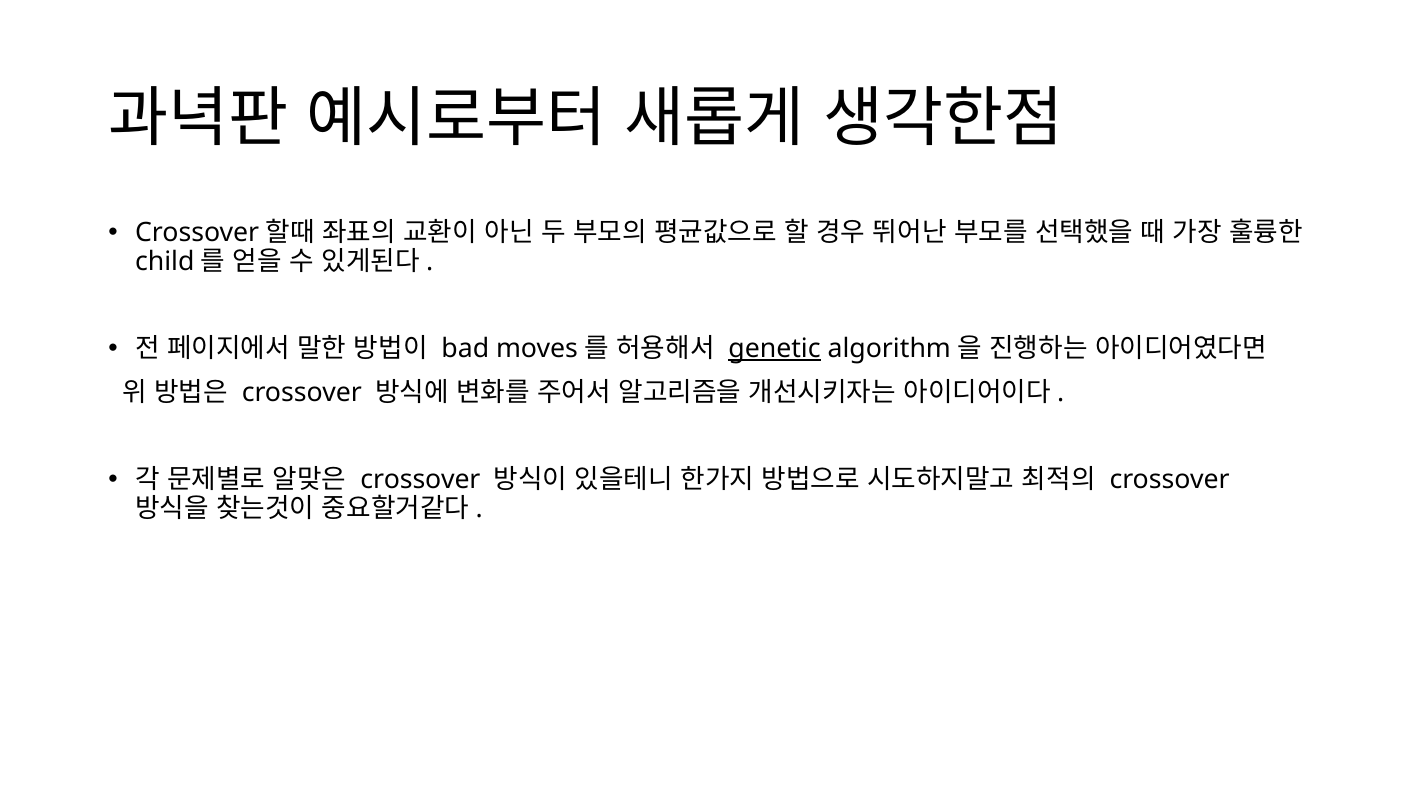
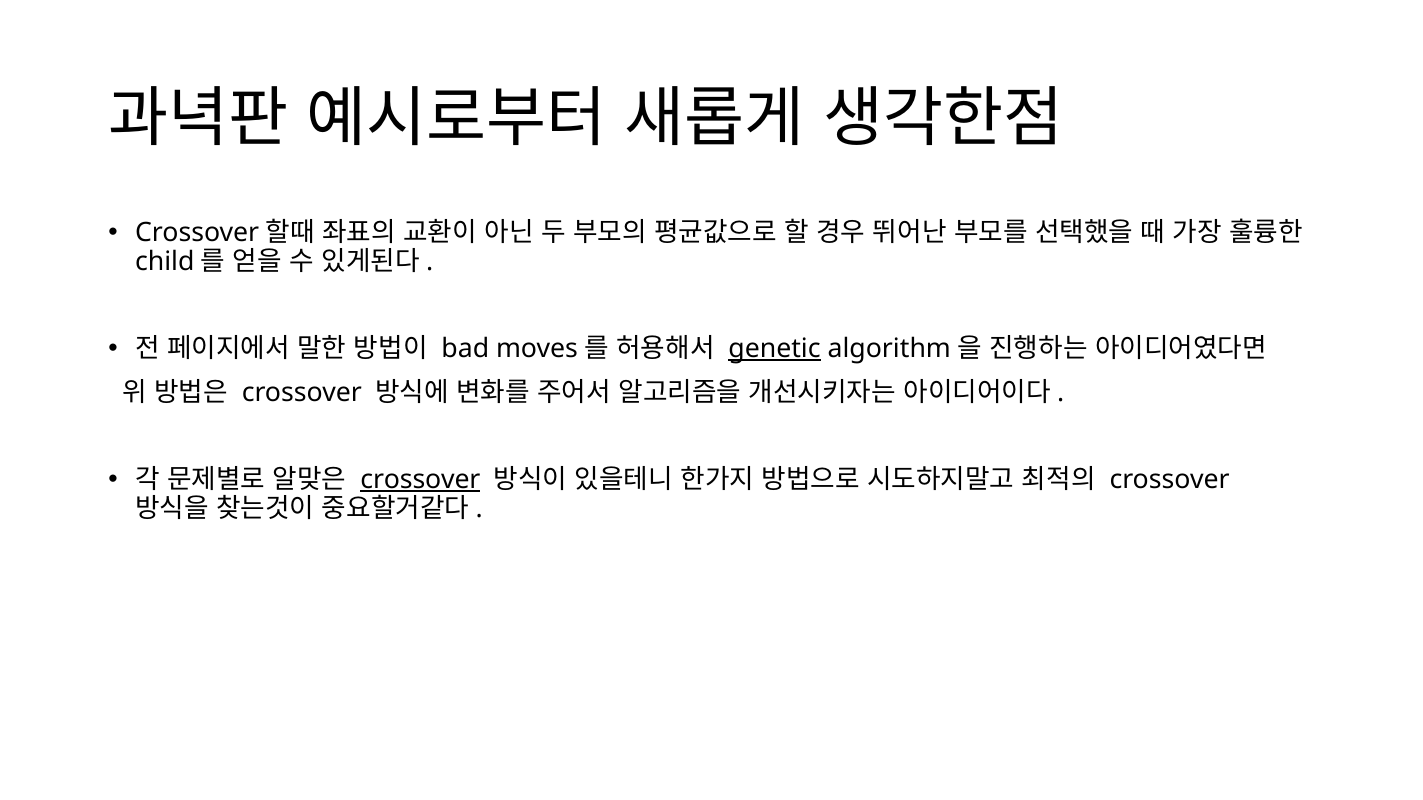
crossover underline: none -> present (420, 480)
